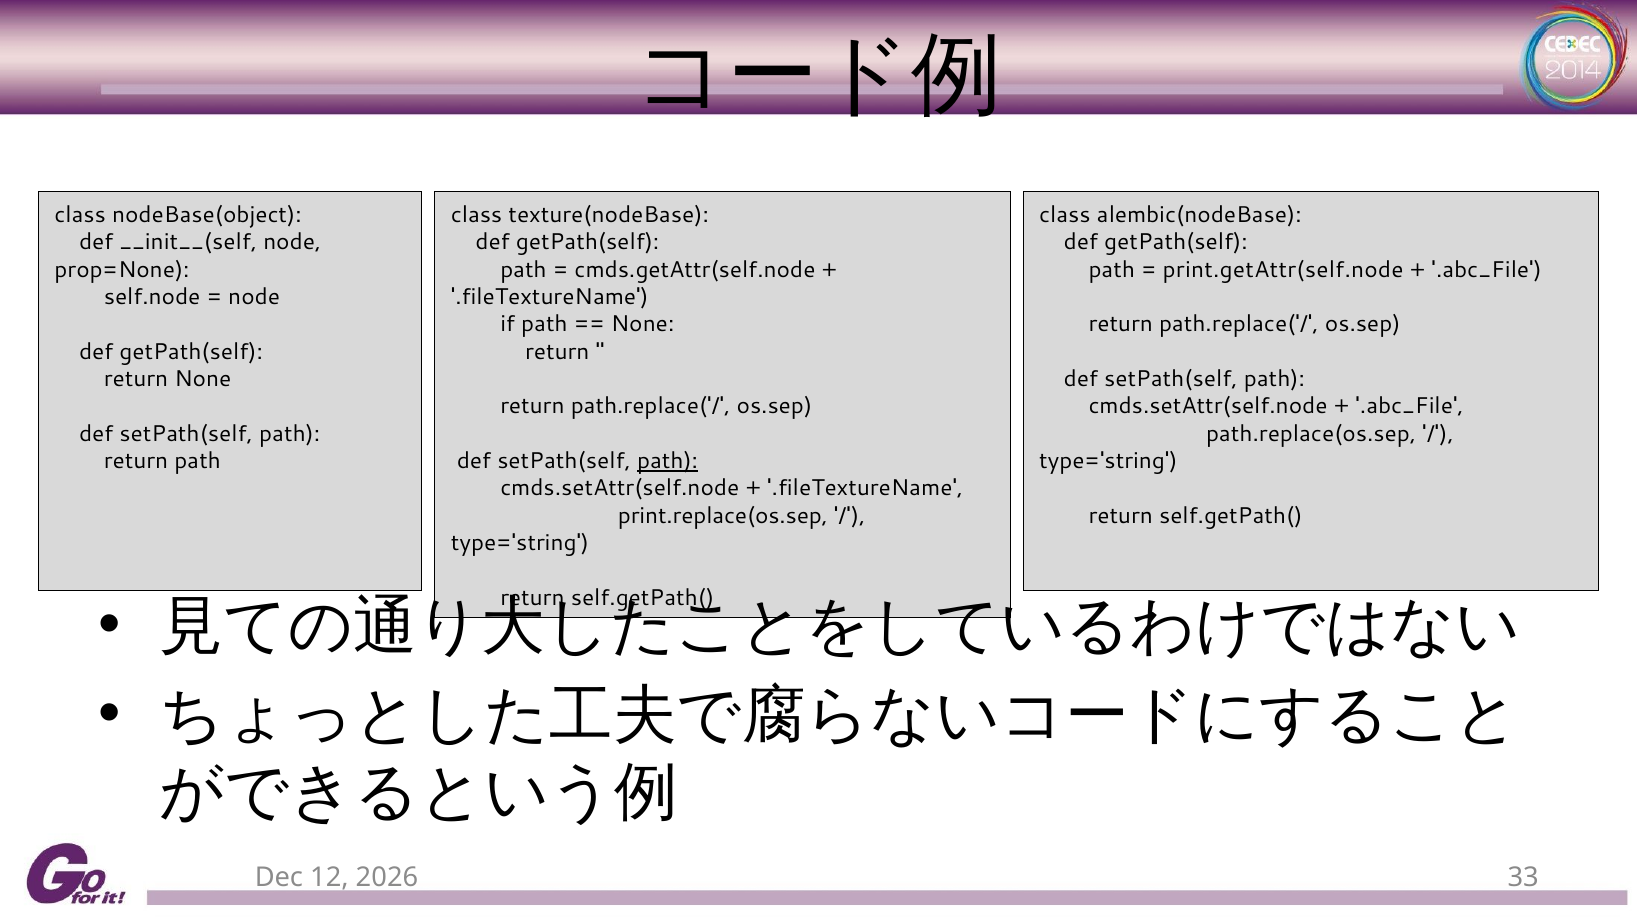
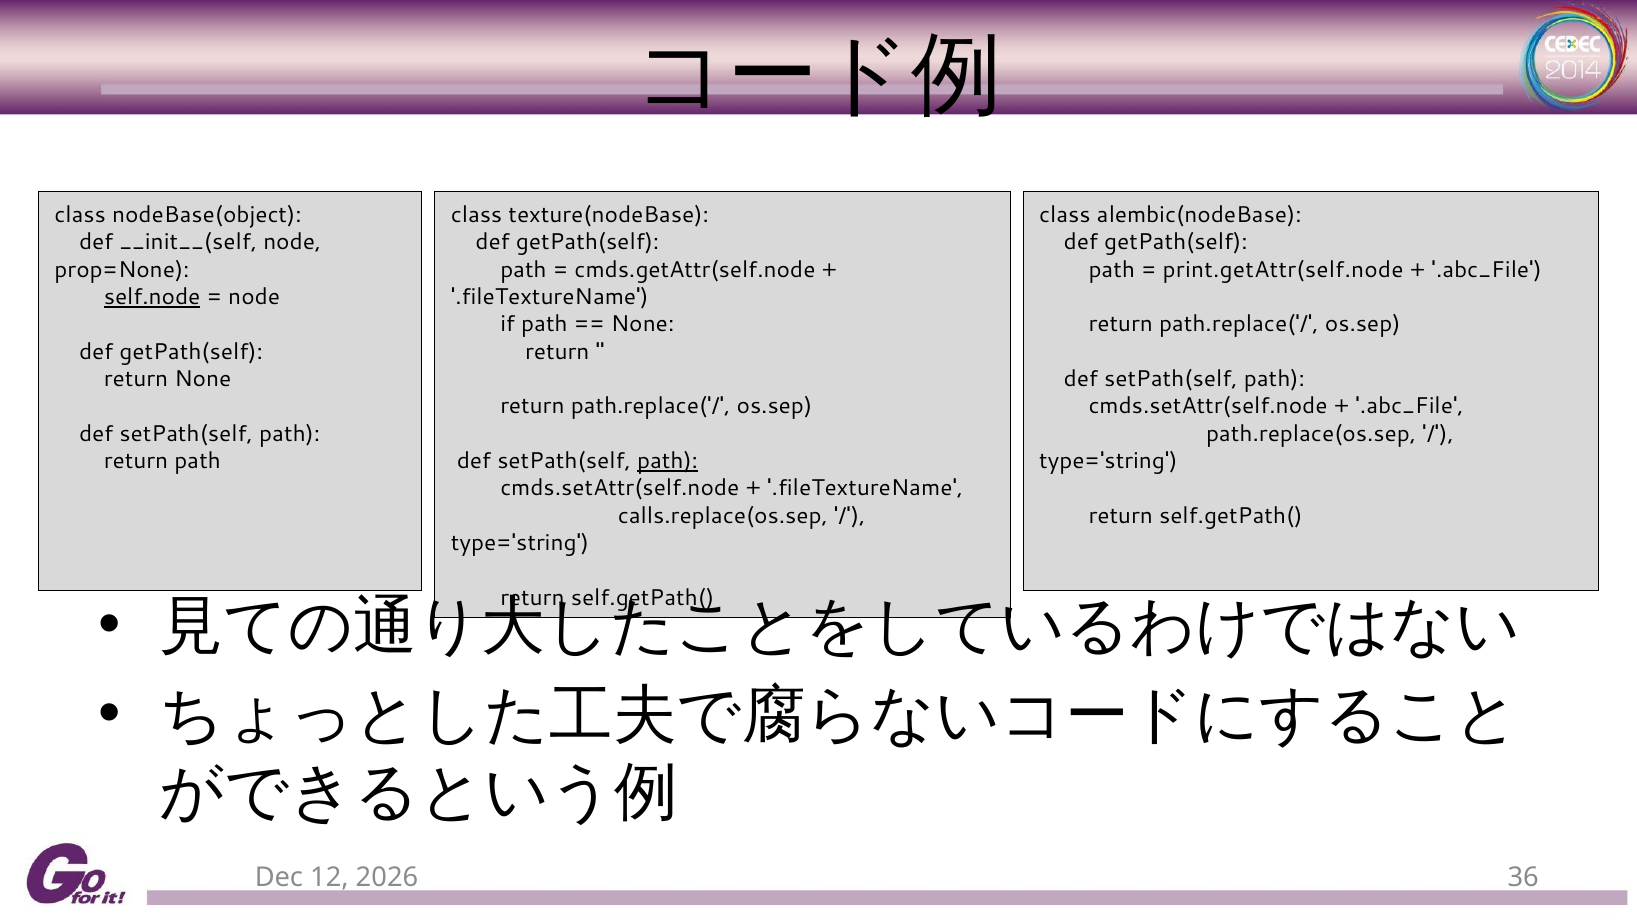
self.node underline: none -> present (152, 297)
print.replace(os.sep: print.replace(os.sep -> calls.replace(os.sep (723, 516)
33: 33 -> 36 (1523, 878)
